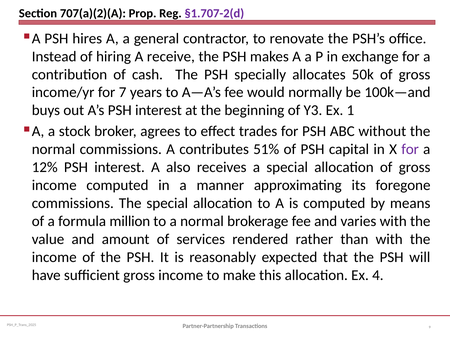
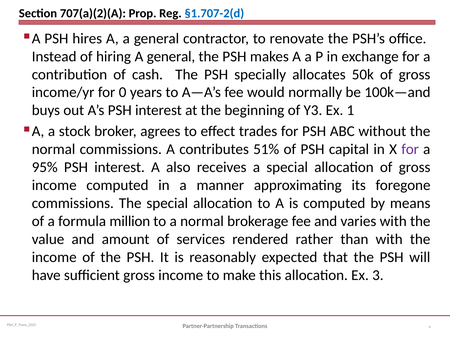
§1.707-2(d colour: purple -> blue (214, 13)
hiring A receive: receive -> general (171, 57)
7: 7 -> 0 (123, 93)
12%: 12% -> 95% (45, 168)
4: 4 -> 3 (378, 276)
